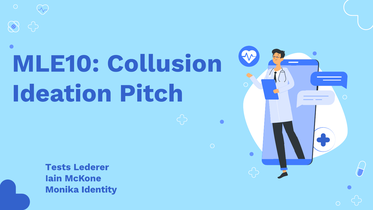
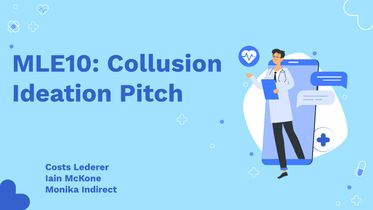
Tests: Tests -> Costs (58, 167)
Identity: Identity -> Indirect (99, 189)
